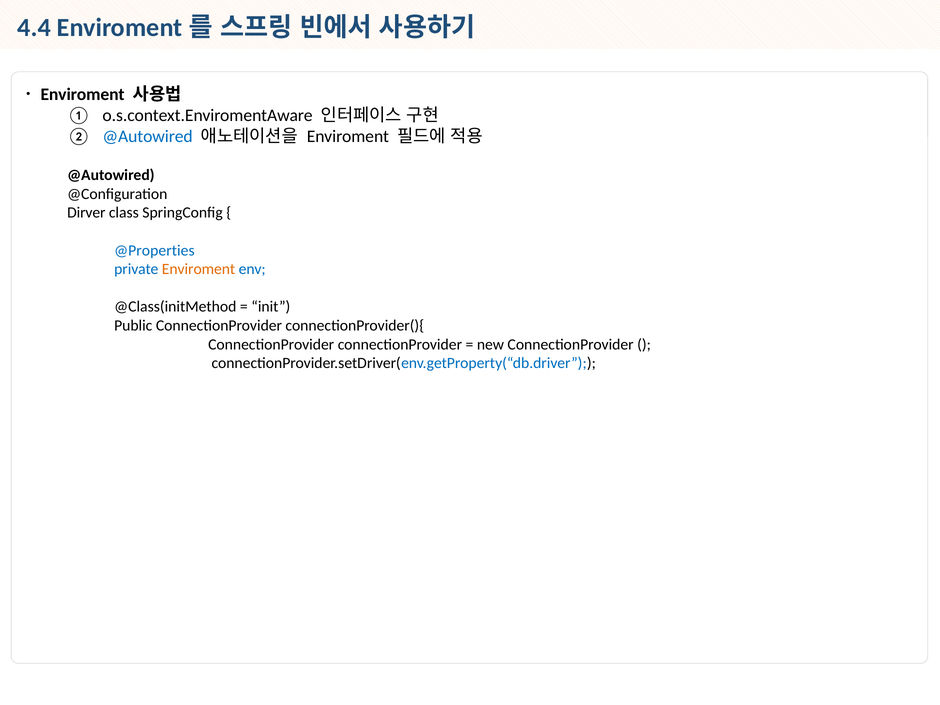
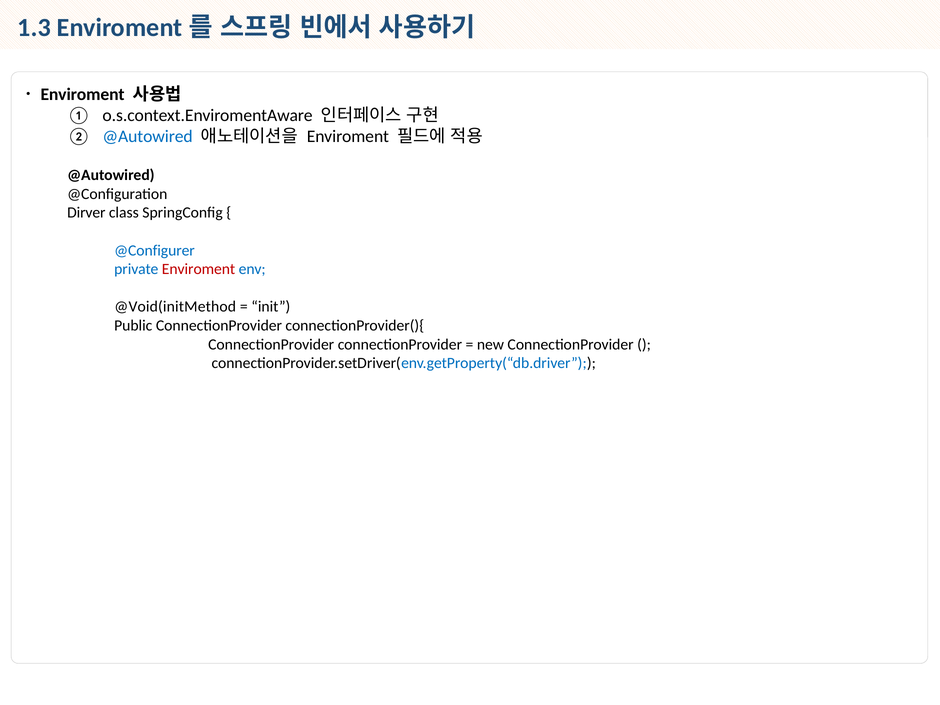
4.4: 4.4 -> 1.3 (34, 28)
@Properties: @Properties -> @Configurer (154, 250)
Enviroment colour: orange -> red (199, 269)
@Class(initMethod: @Class(initMethod -> @Void(initMethod (175, 307)
